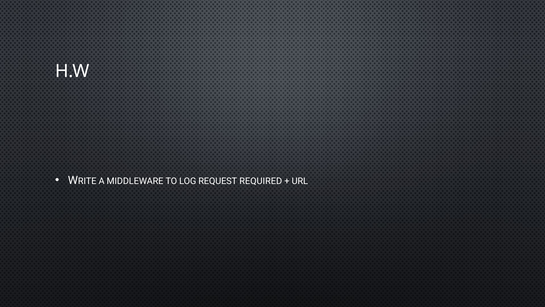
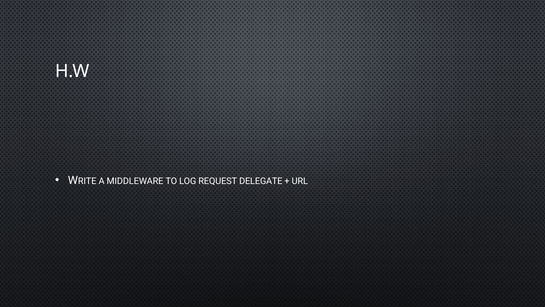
REQUIRED: REQUIRED -> DELEGATE (261, 181)
